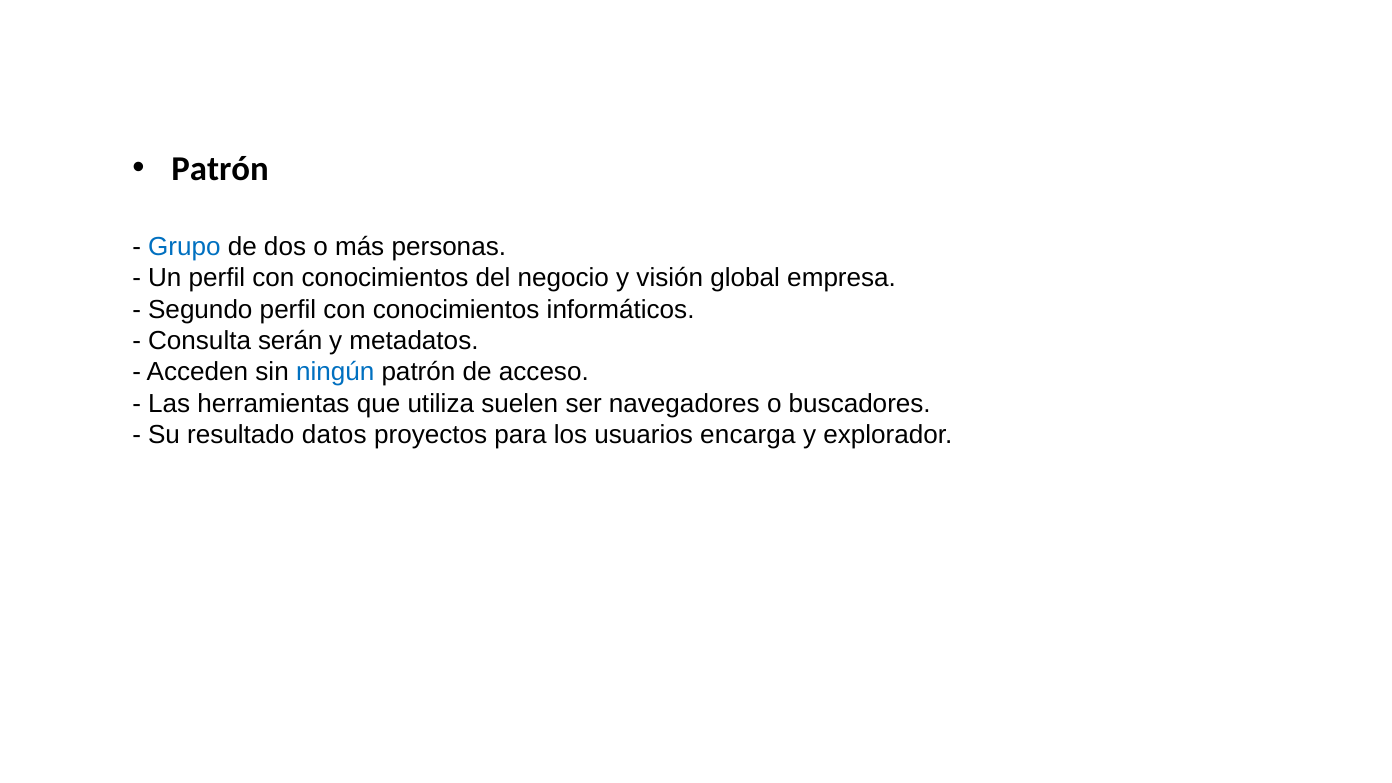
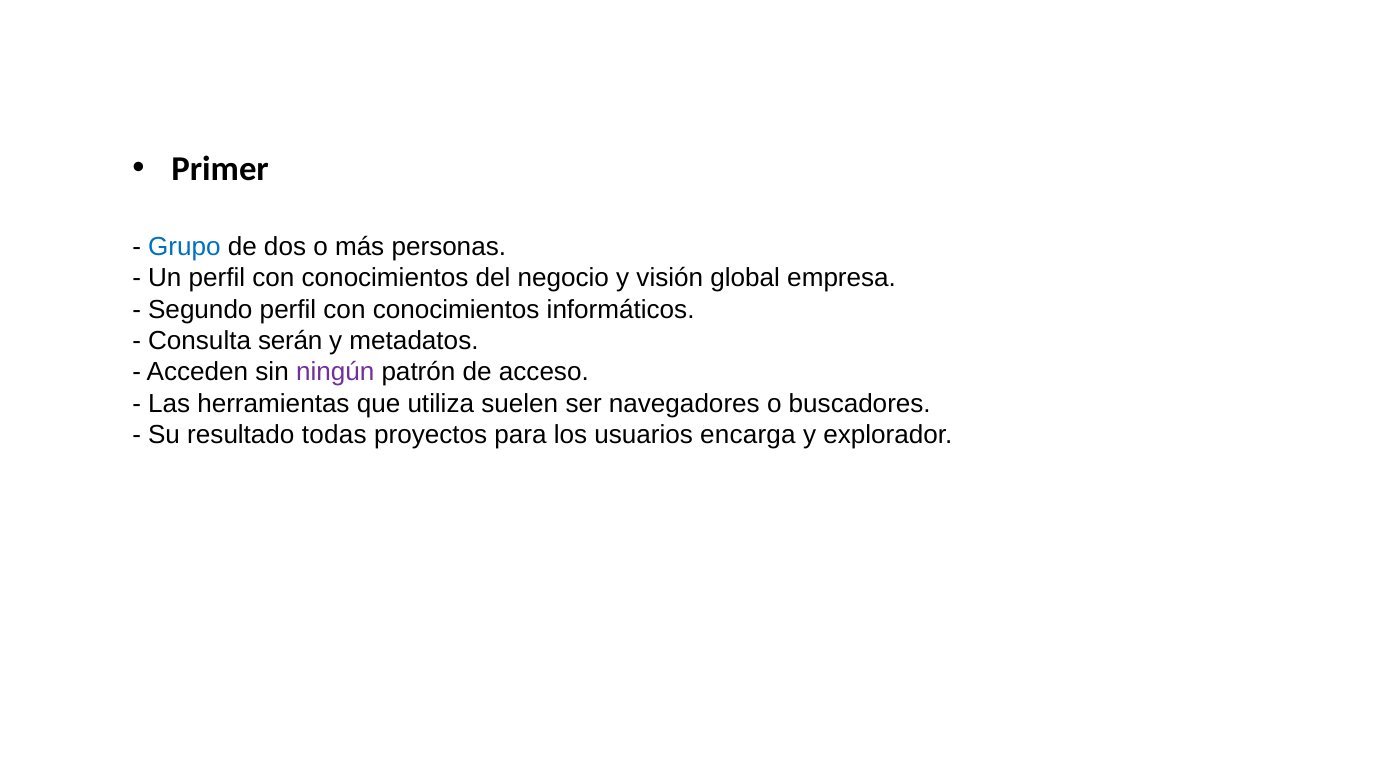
Patrón: Patrón -> Primer (220, 169)
ningún colour: blue -> purple (335, 372)
datos: datos -> todas (334, 435)
